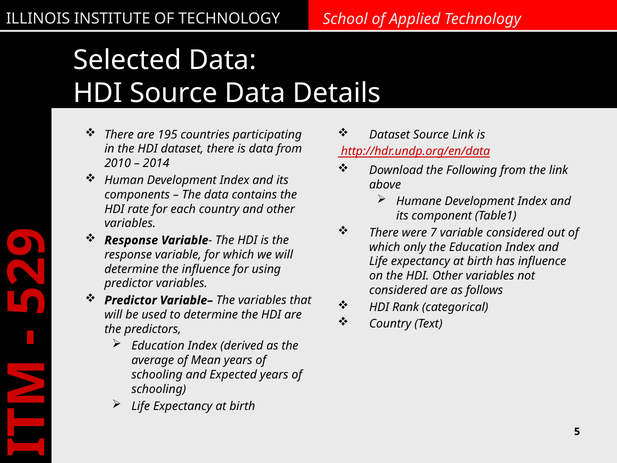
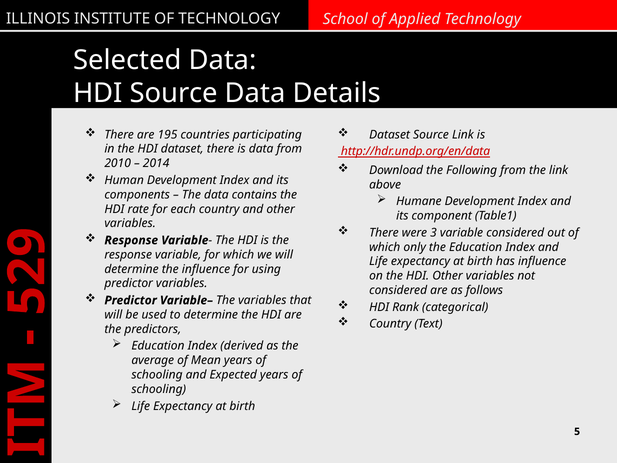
7: 7 -> 3 (433, 233)
